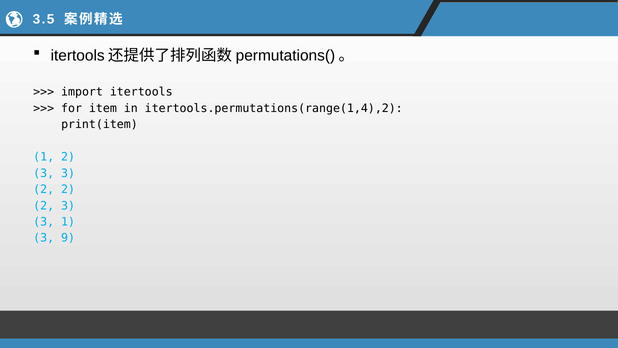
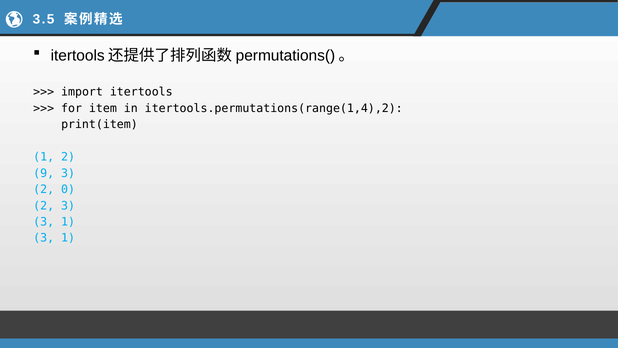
3: 3 -> 9 (44, 173)
2: 2 -> 0 (68, 189)
9: 9 -> 1 (68, 238)
